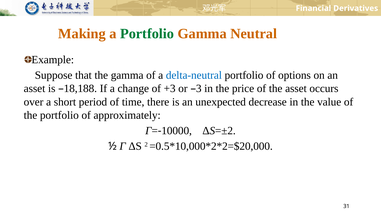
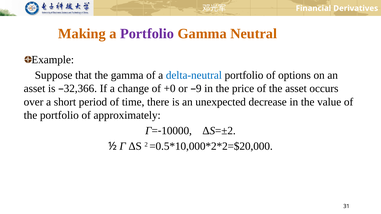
Portfolio colour: green -> purple (147, 34)
18,188: 18,188 -> 32,366 (80, 89)
+3: +3 -> +0 (170, 89)
3: 3 -> 9 (199, 89)
